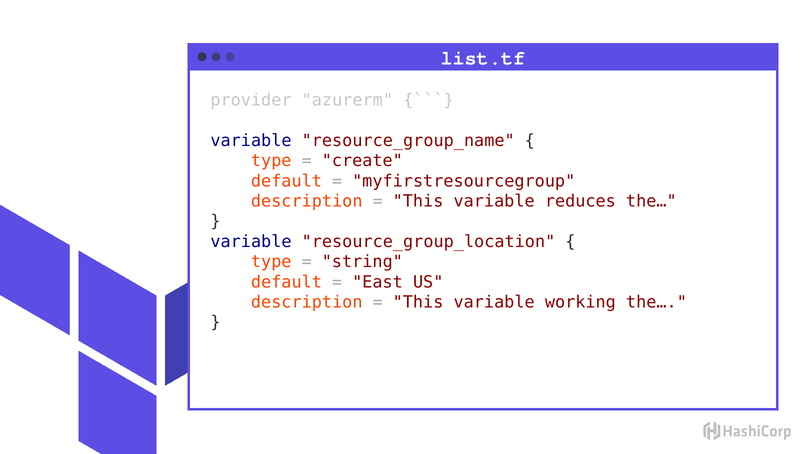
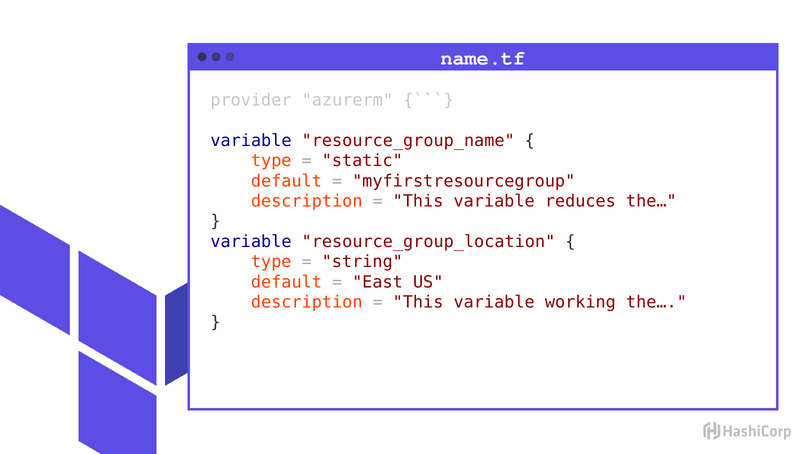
list.tf: list.tf -> name.tf (483, 58)
create: create -> static (362, 161)
